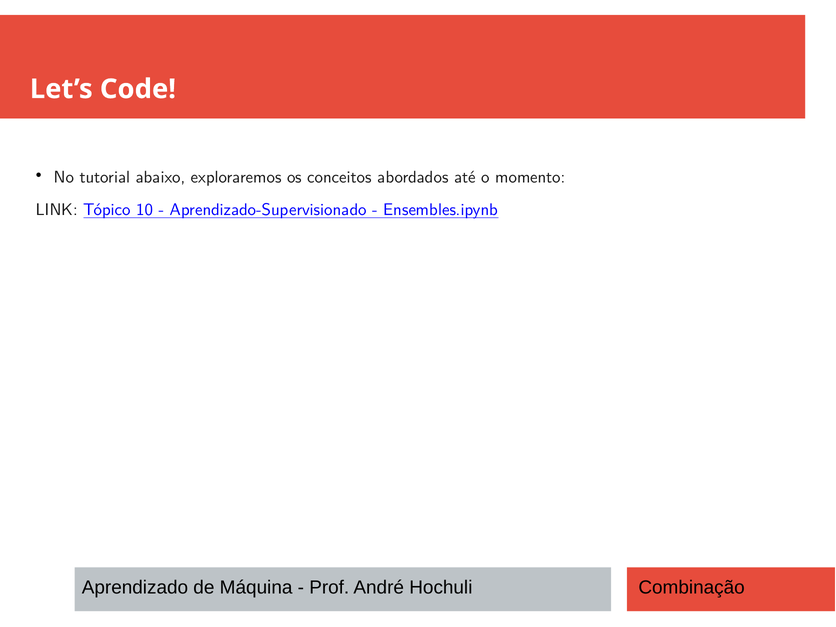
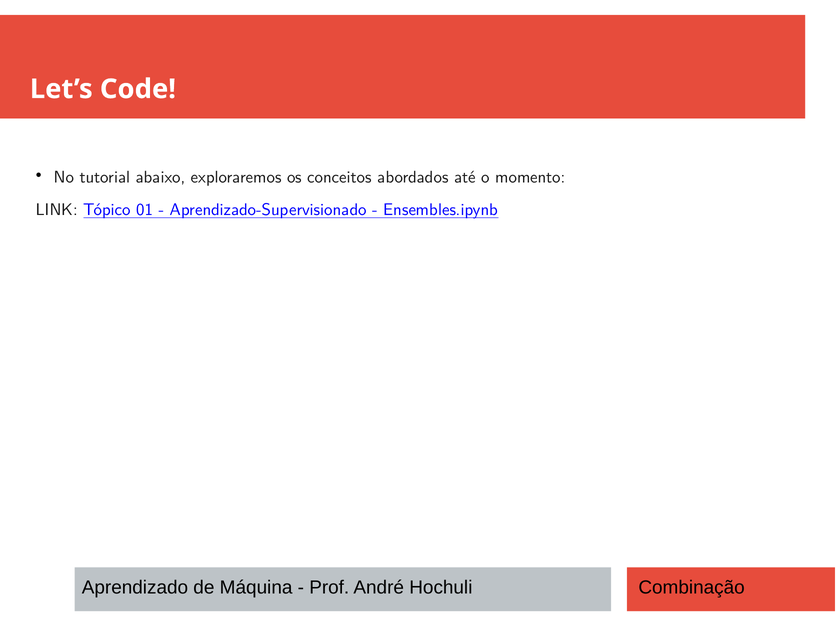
10: 10 -> 01 (145, 210)
